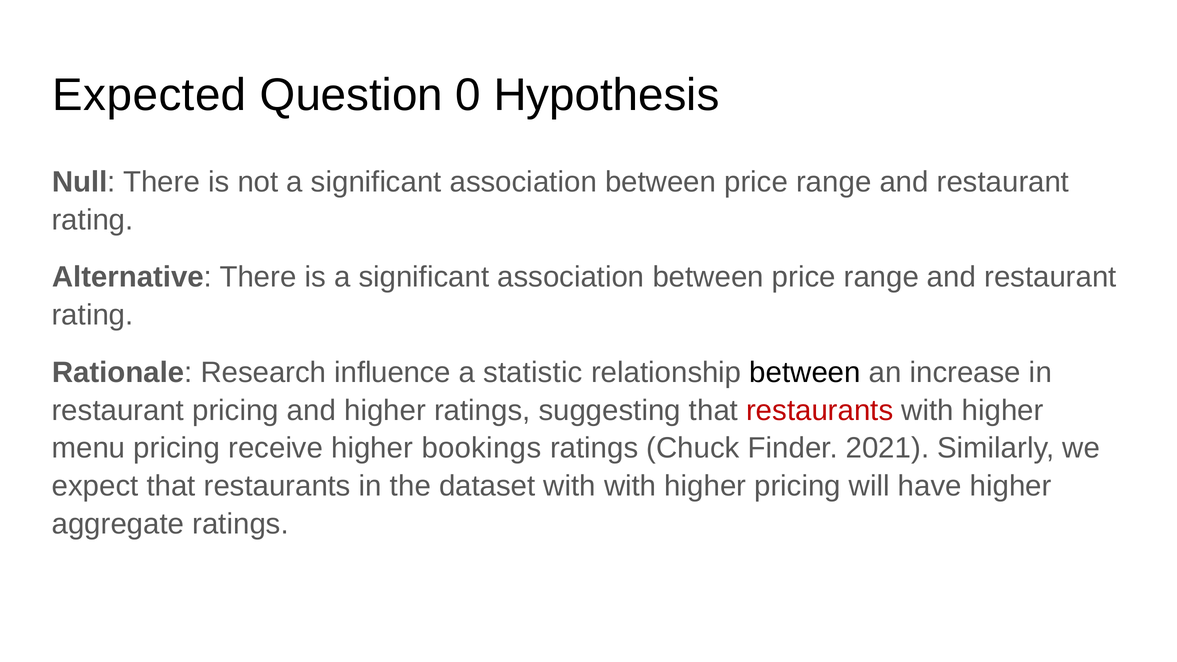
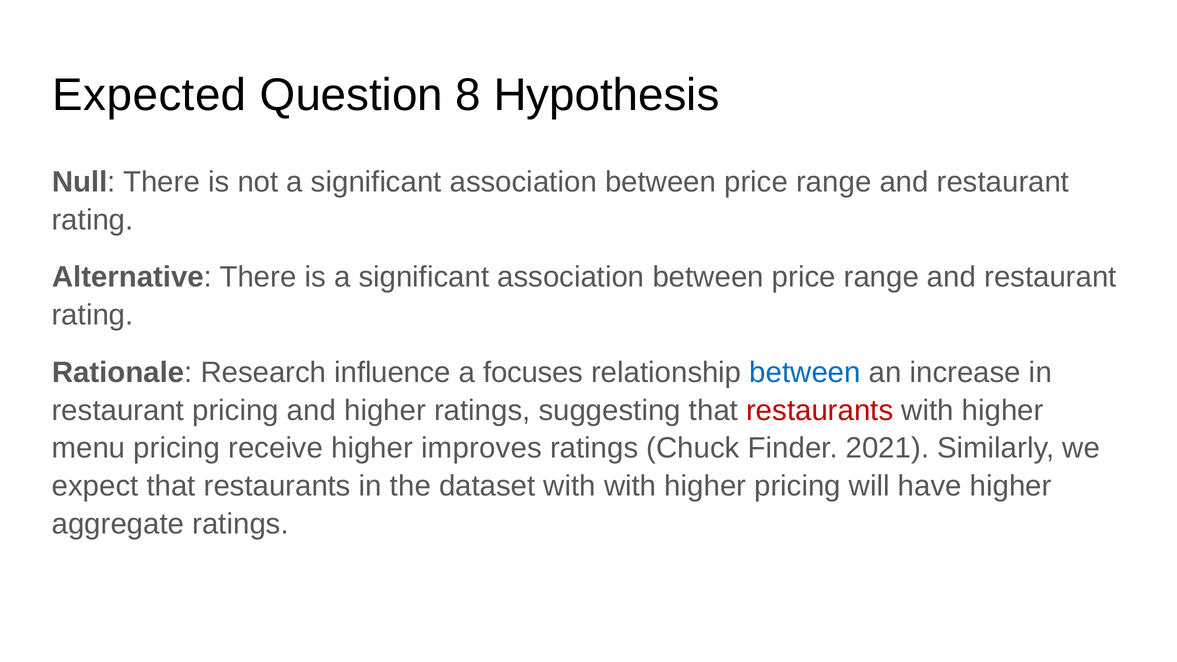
0: 0 -> 8 (468, 95)
statistic: statistic -> focuses (533, 373)
between colour: black -> blue (805, 373)
bookings: bookings -> improves (481, 448)
